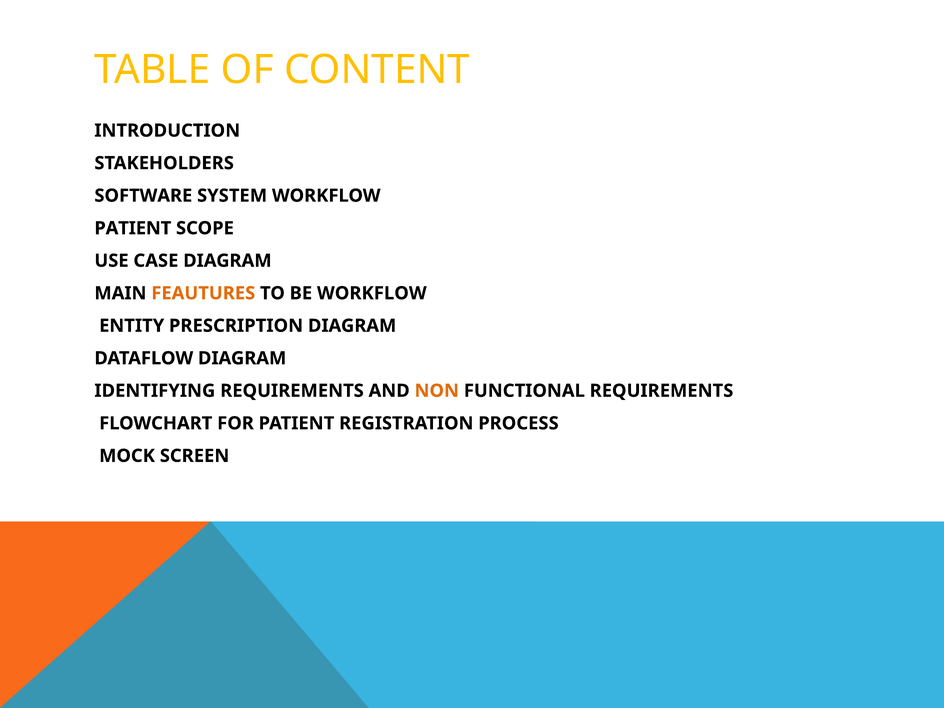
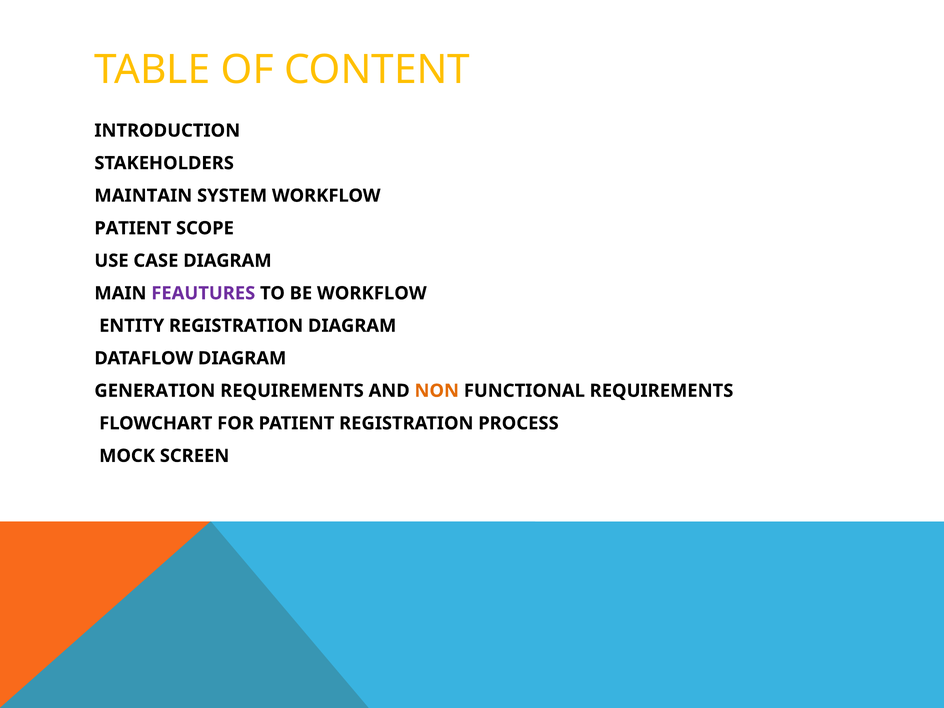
SOFTWARE: SOFTWARE -> MAINTAIN (143, 196)
FEAUTURES colour: orange -> purple (203, 293)
ENTITY PRESCRIPTION: PRESCRIPTION -> REGISTRATION (236, 326)
IDENTIFYING: IDENTIFYING -> GENERATION (155, 391)
